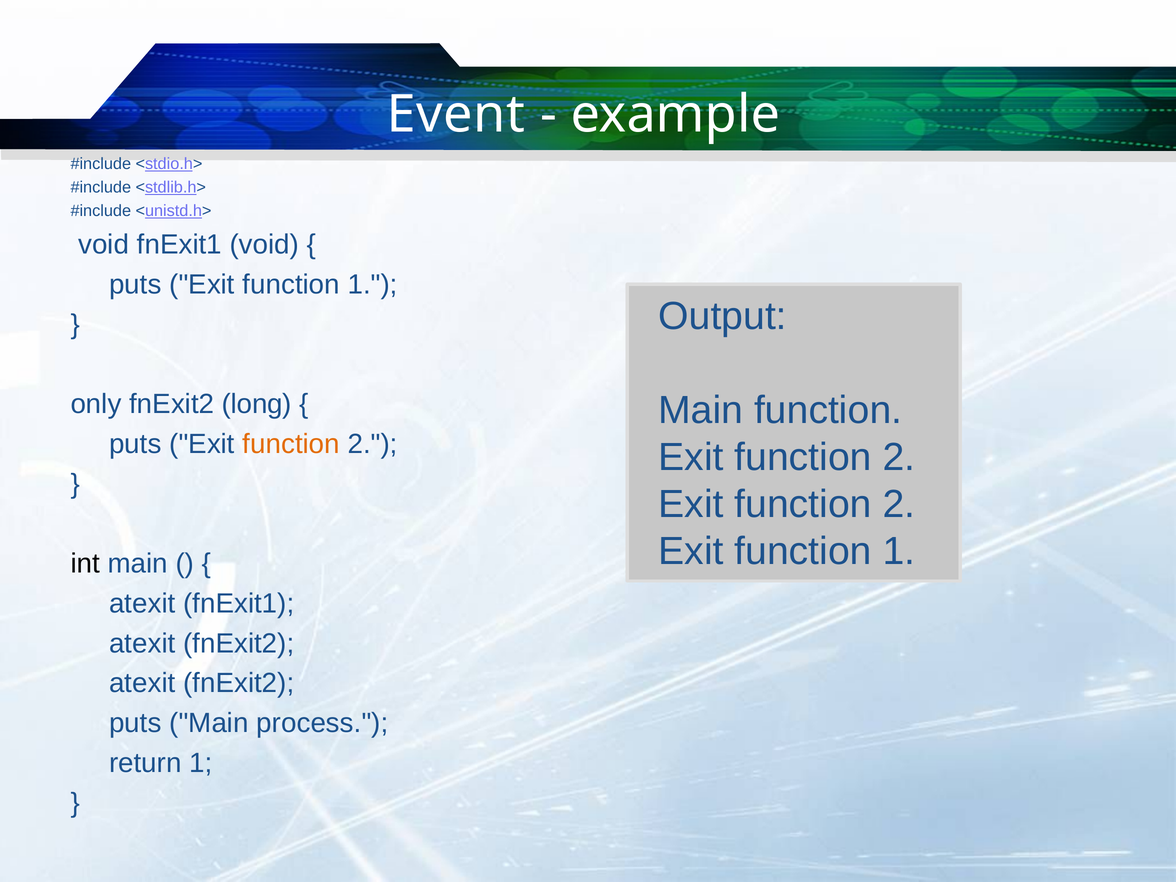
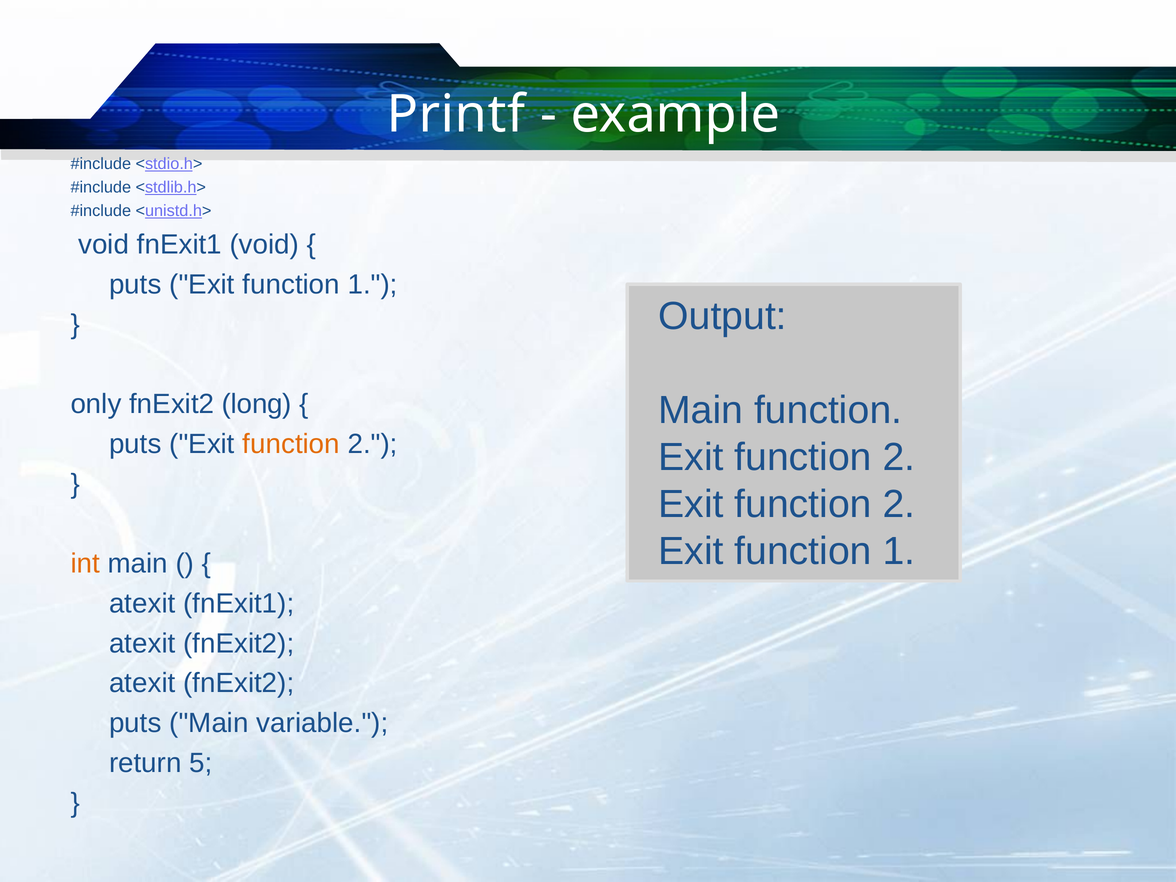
Event: Event -> Printf (456, 114)
int colour: black -> orange (85, 564)
process: process -> variable (322, 723)
return 1: 1 -> 5 (201, 763)
